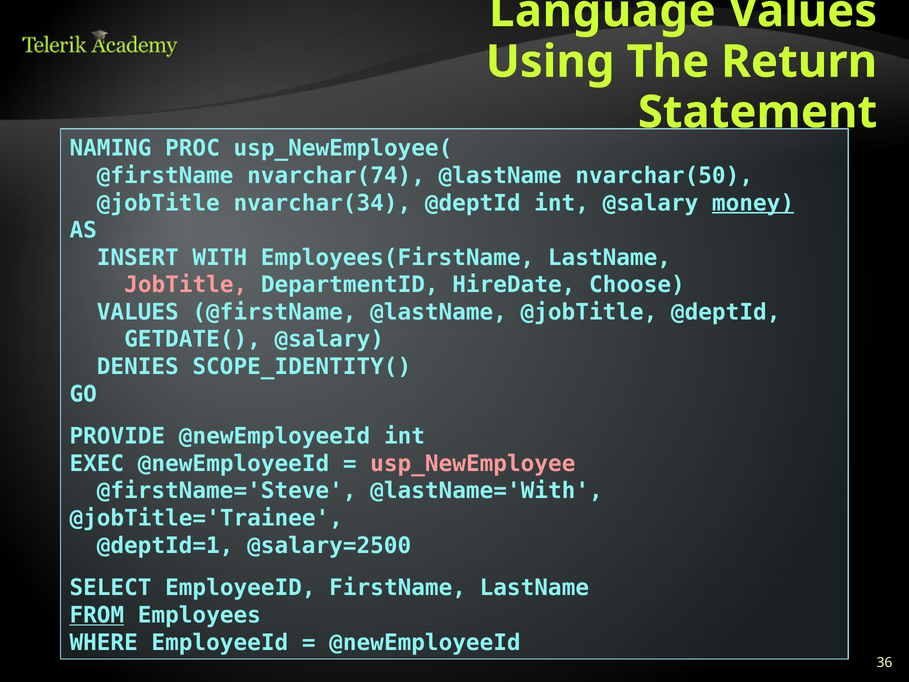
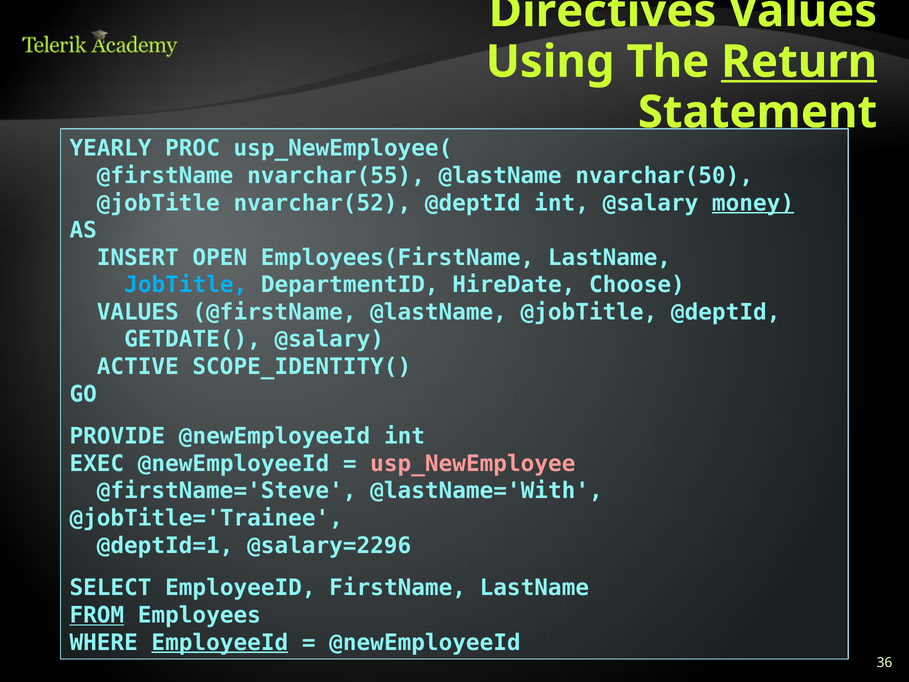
Language: Language -> Directives (603, 11)
Return underline: none -> present (799, 62)
NAMING: NAMING -> YEARLY (111, 148)
nvarchar(74: nvarchar(74 -> nvarchar(55 (336, 176)
nvarchar(34: nvarchar(34 -> nvarchar(52 (322, 203)
WITH: WITH -> OPEN (220, 258)
JobTitle colour: pink -> light blue (186, 285)
DENIES: DENIES -> ACTIVE (138, 367)
@salary=2500: @salary=2500 -> @salary=2296 (329, 545)
EmployeeId underline: none -> present (220, 642)
